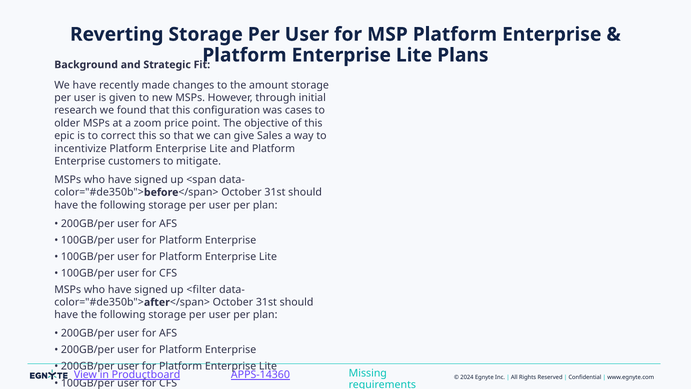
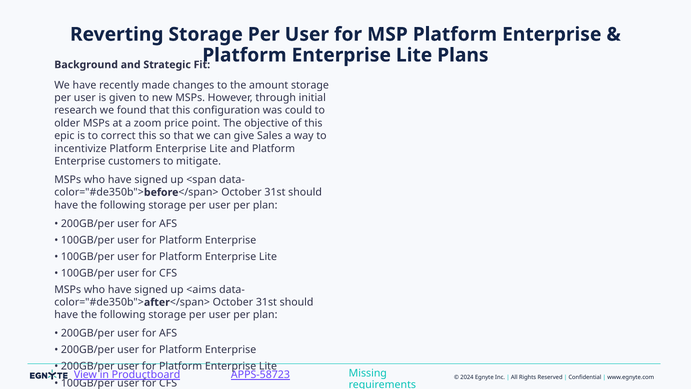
cases: cases -> could (298, 110)
<filter: <filter -> <aims (201, 289)
APPS-14360: APPS-14360 -> APPS-58723 (260, 374)
